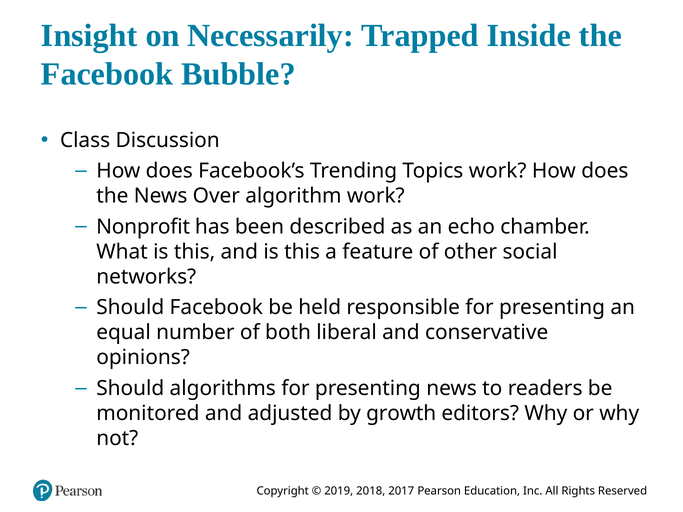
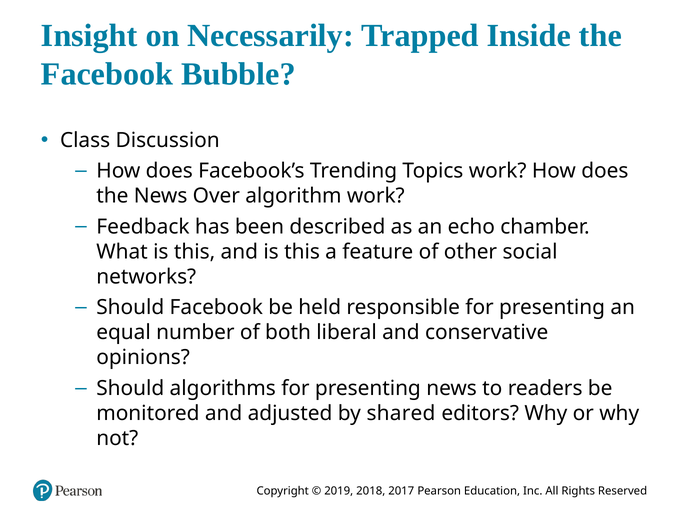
Nonprofit: Nonprofit -> Feedback (143, 227)
growth: growth -> shared (401, 413)
